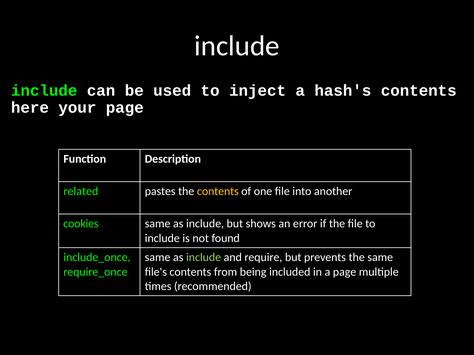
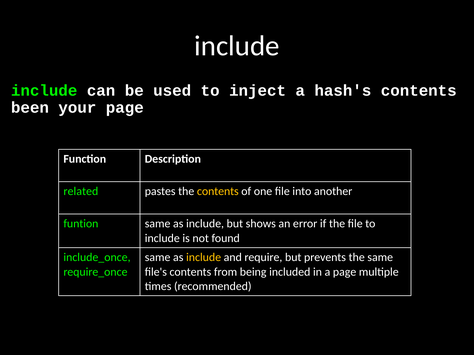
here: here -> been (30, 108)
cookies: cookies -> funtion (81, 224)
include colour: light green -> yellow (204, 258)
